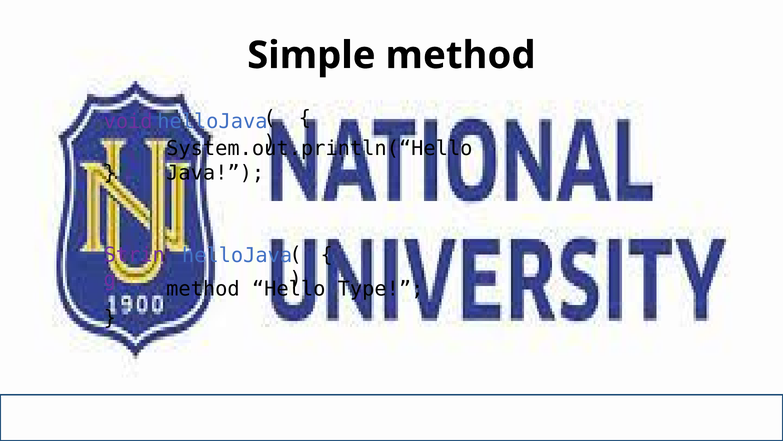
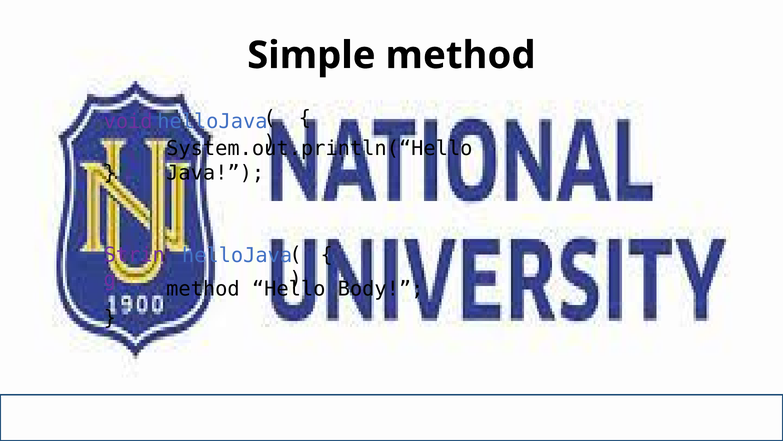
Type: Type -> Body (381, 289)
